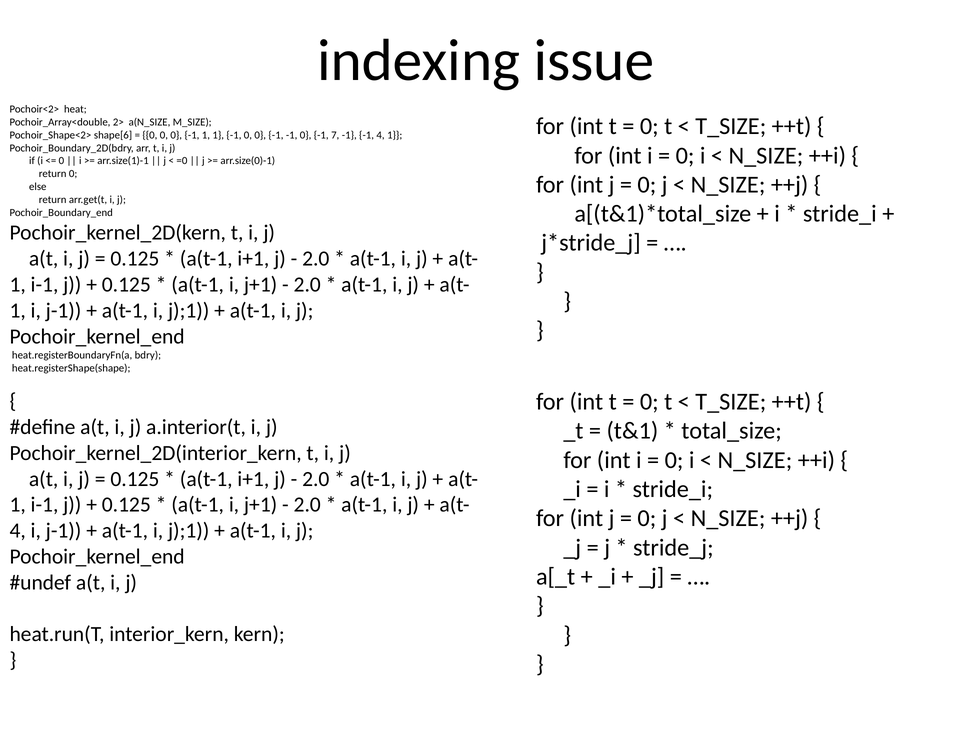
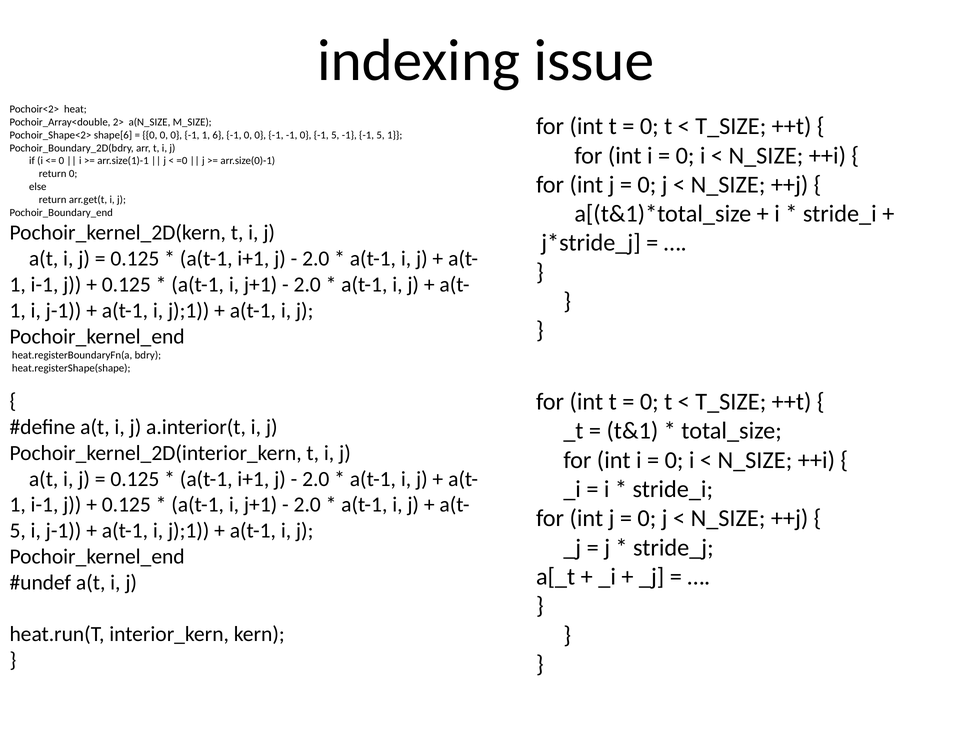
1 1: 1 -> 6 (218, 135)
0 -1 7: 7 -> 5 (335, 135)
-1 -1 4: 4 -> 5 (381, 135)
4: 4 -> 5 (18, 531)
